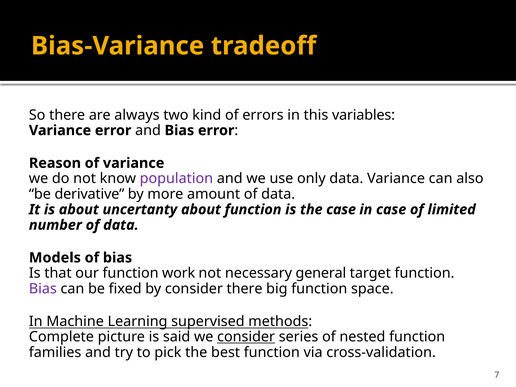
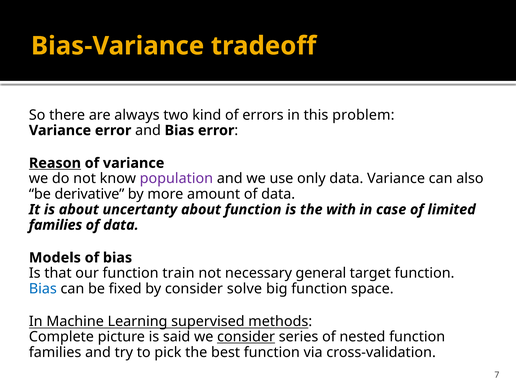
variables: variables -> problem (363, 115)
Reason underline: none -> present (55, 163)
the case: case -> with (341, 210)
number: number -> families (55, 225)
work: work -> train (178, 273)
Bias colour: purple -> blue (43, 289)
consider there: there -> solve (244, 289)
